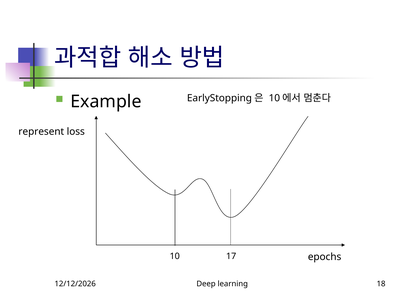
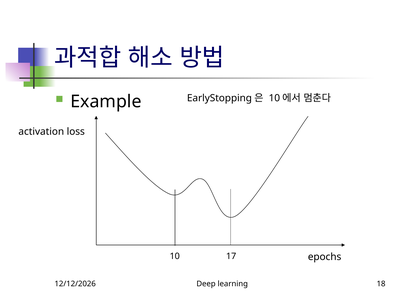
represent: represent -> activation (41, 132)
